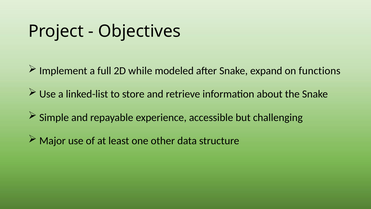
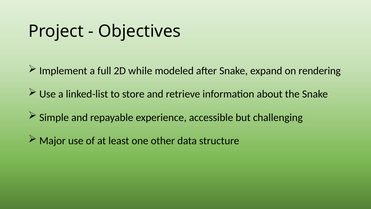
functions: functions -> rendering (320, 71)
